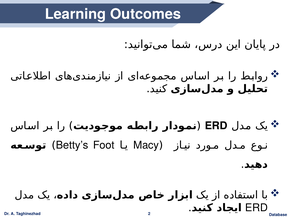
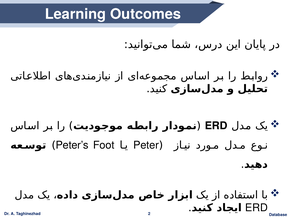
Betty’s: Betty’s -> Peter’s (72, 145)
Macy: Macy -> Peter (146, 145)
